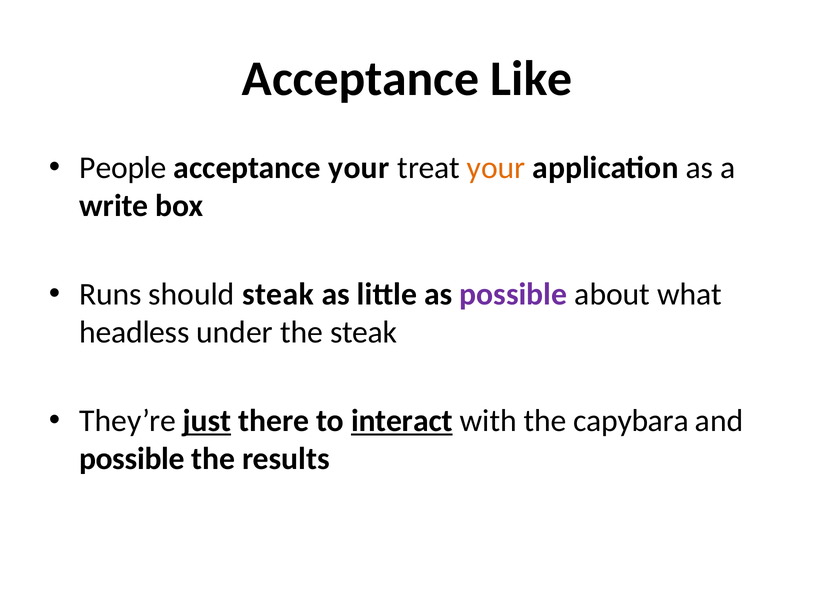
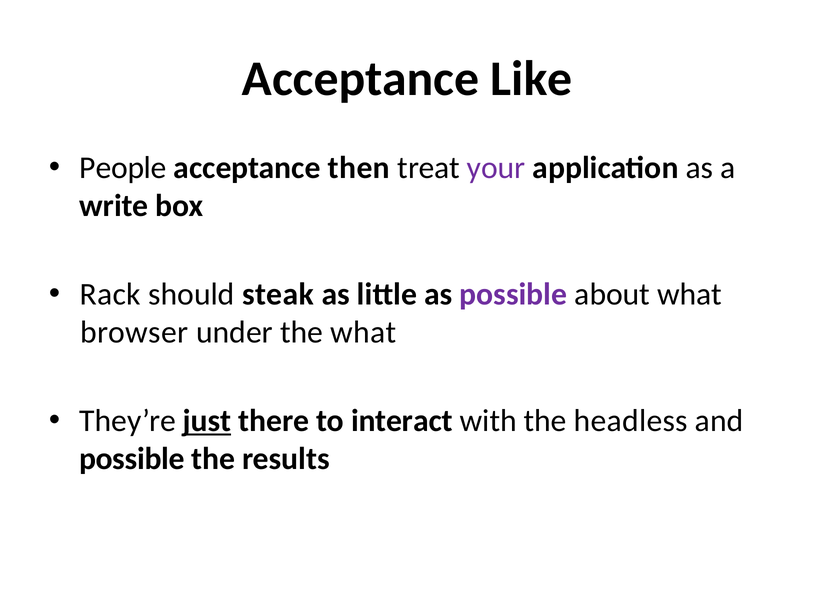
acceptance your: your -> then (359, 168)
your colour: orange -> purple (496, 168)
Runs: Runs -> Rack (110, 294)
headless: headless -> browser (134, 332)
the steak: steak -> what (363, 332)
interact underline: present -> none (402, 421)
capybara: capybara -> headless (631, 421)
